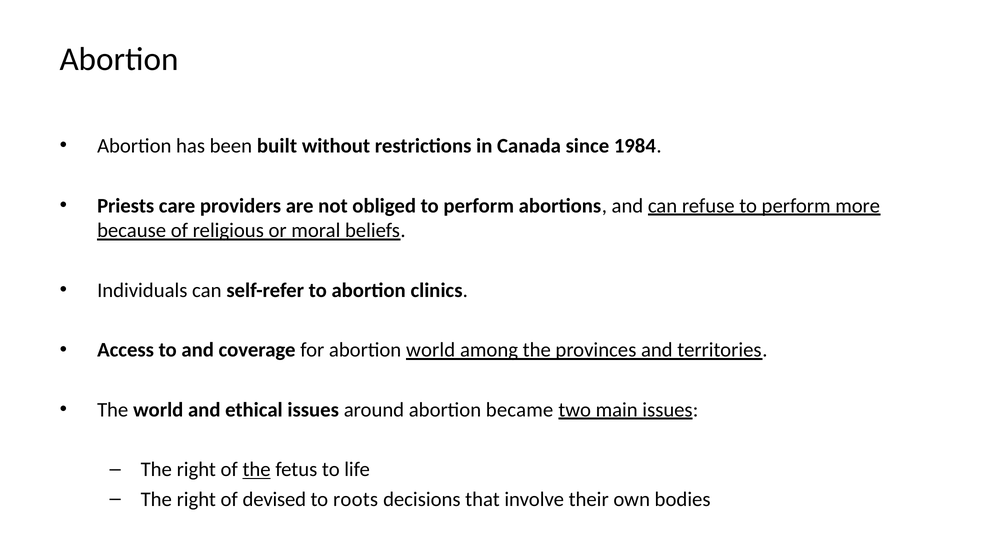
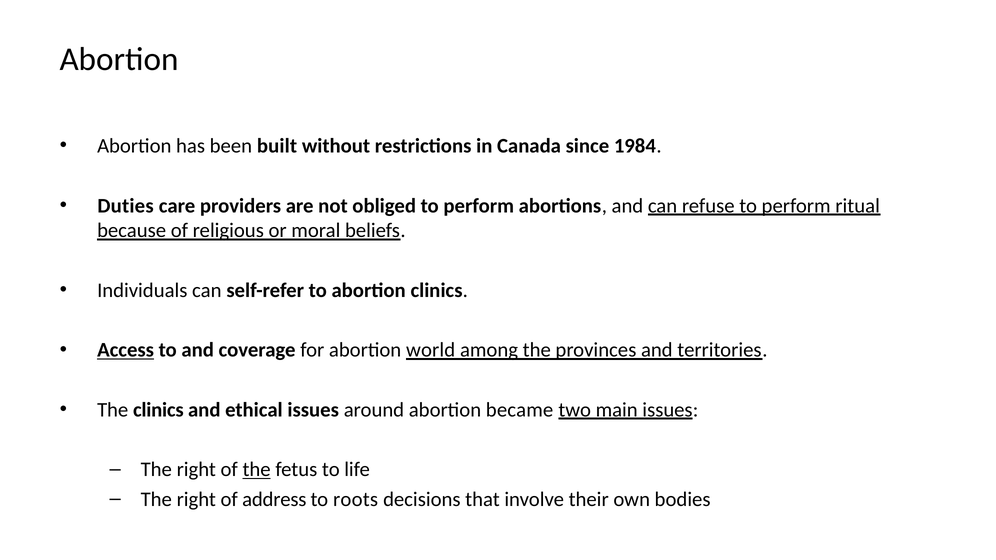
Priests: Priests -> Duties (126, 206)
more: more -> ritual (858, 206)
Access underline: none -> present (126, 350)
The world: world -> clinics (158, 410)
devised: devised -> address (274, 500)
